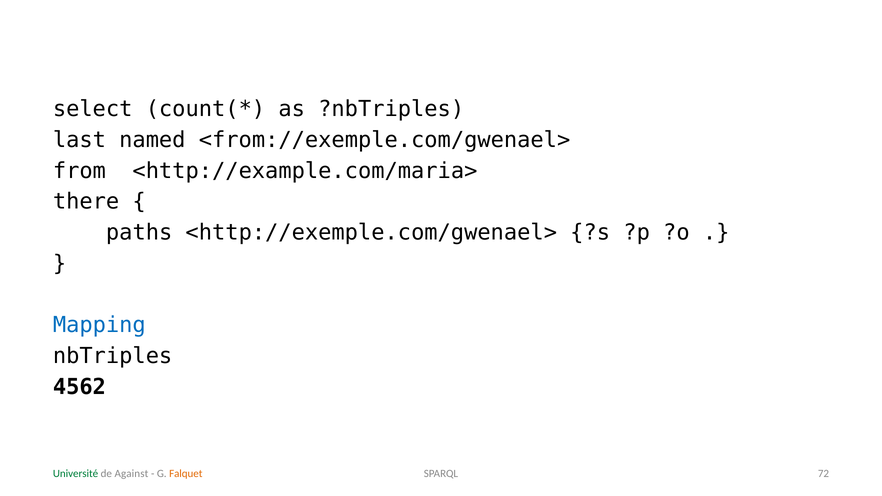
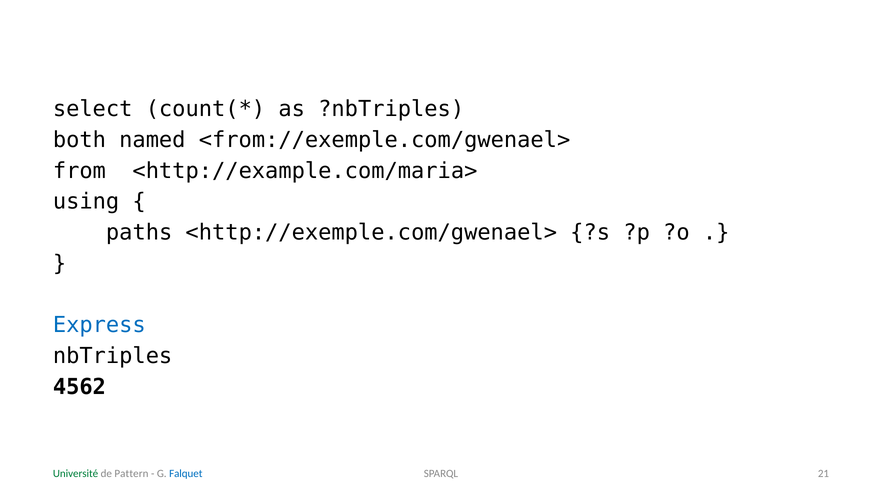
last: last -> both (79, 140)
there: there -> using (86, 202)
Mapping: Mapping -> Express (99, 325)
Against: Against -> Pattern (131, 474)
Falquet colour: orange -> blue (186, 474)
72: 72 -> 21 (823, 474)
